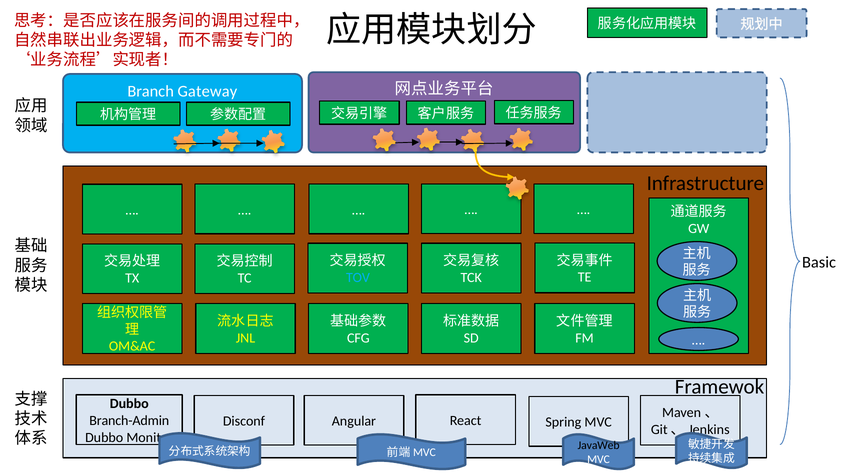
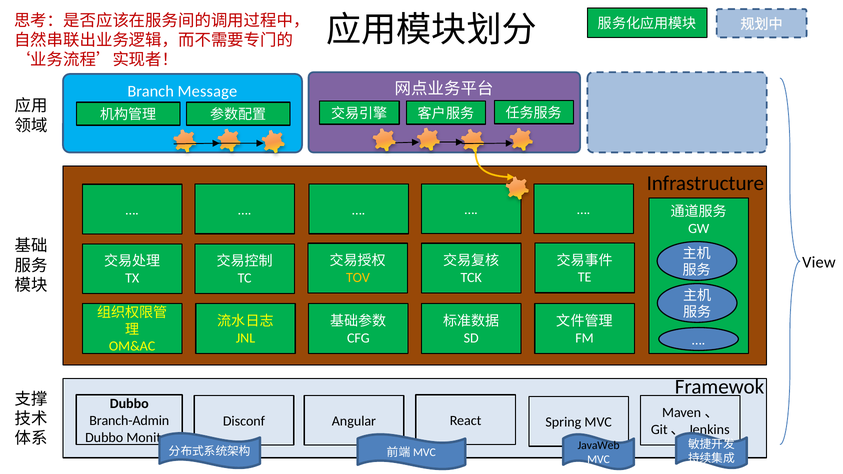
Gateway: Gateway -> Message (207, 91)
Basic: Basic -> View (819, 262)
TOV colour: light blue -> yellow (358, 278)
